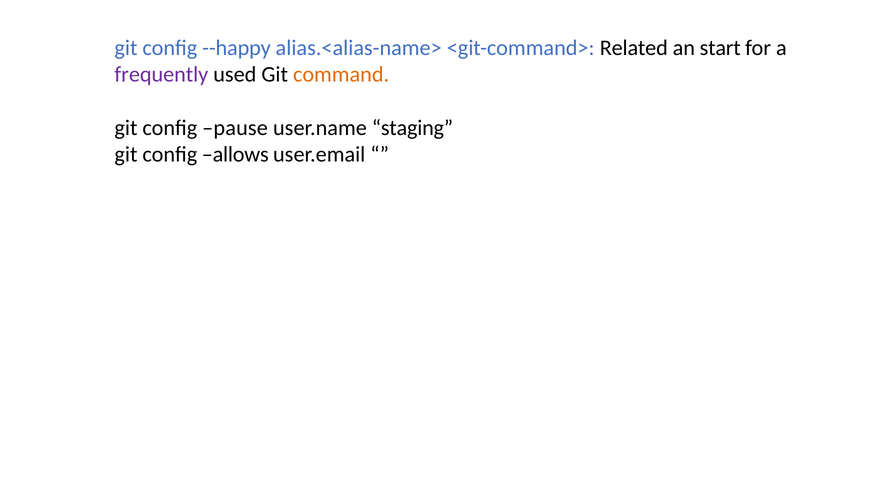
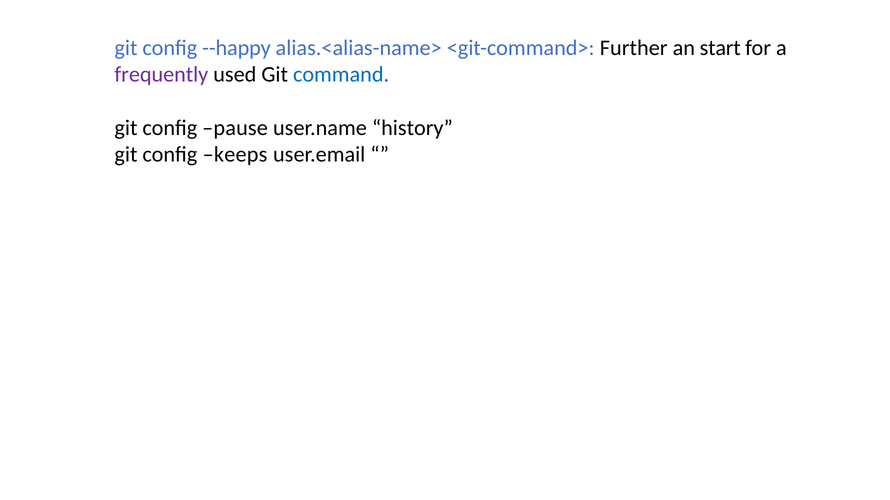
Related: Related -> Further (634, 48)
command colour: orange -> blue (341, 75)
staging: staging -> history (412, 128)
allows: allows -> keeps (235, 155)
